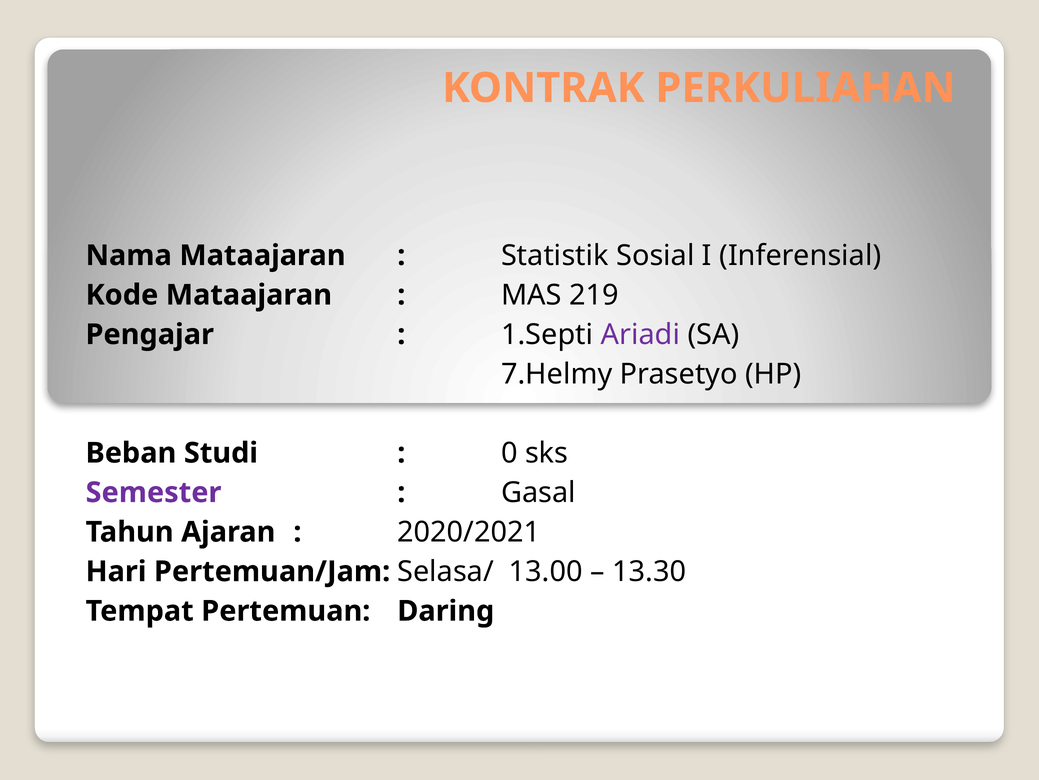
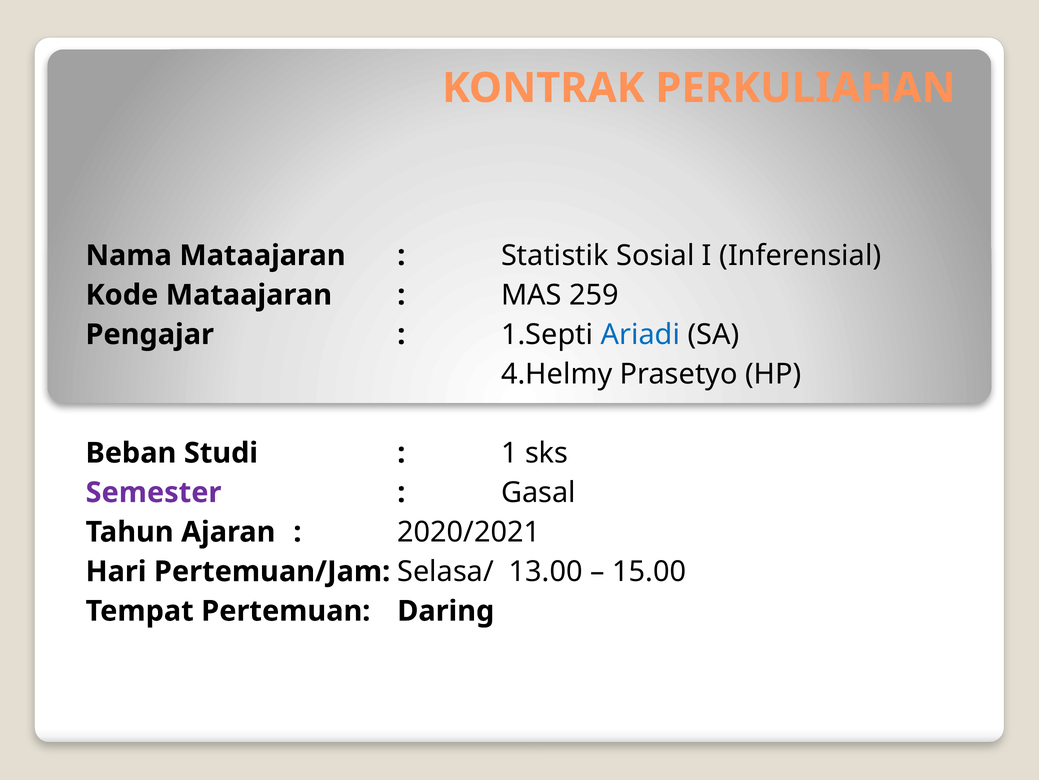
219: 219 -> 259 (594, 295)
Ariadi colour: purple -> blue (640, 334)
7.Helmy: 7.Helmy -> 4.Helmy (557, 374)
0: 0 -> 1 (509, 453)
13.30: 13.30 -> 15.00 (649, 571)
